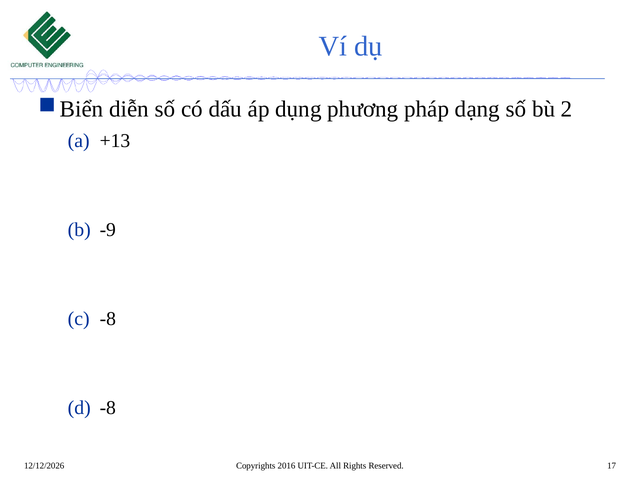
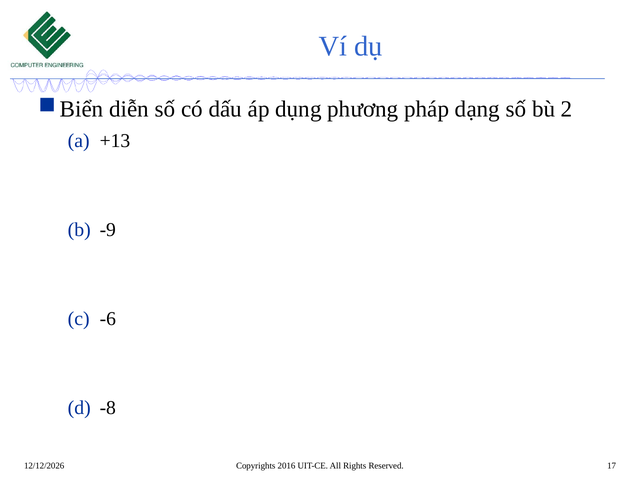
-8: -8 -> -6 (108, 319)
